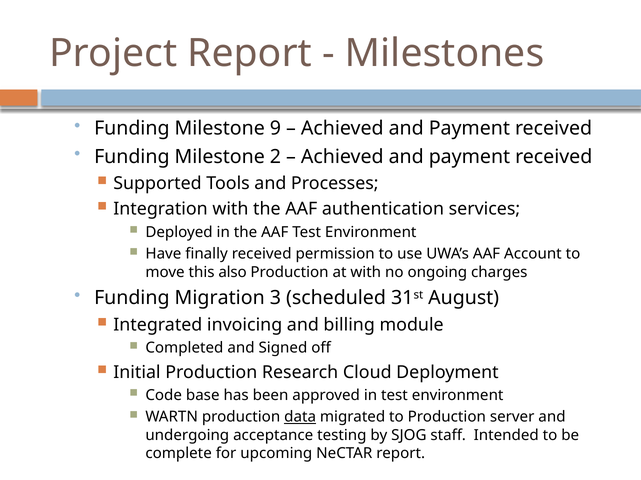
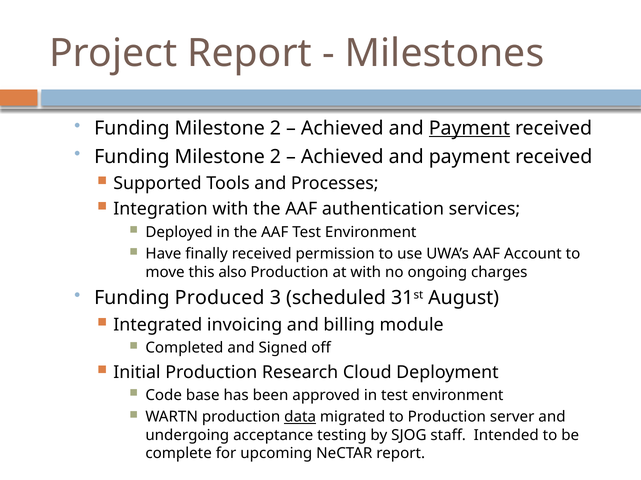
9: 9 -> 2 (275, 128)
Payment underline: none -> present (469, 128)
Migration: Migration -> Produced (220, 298)
